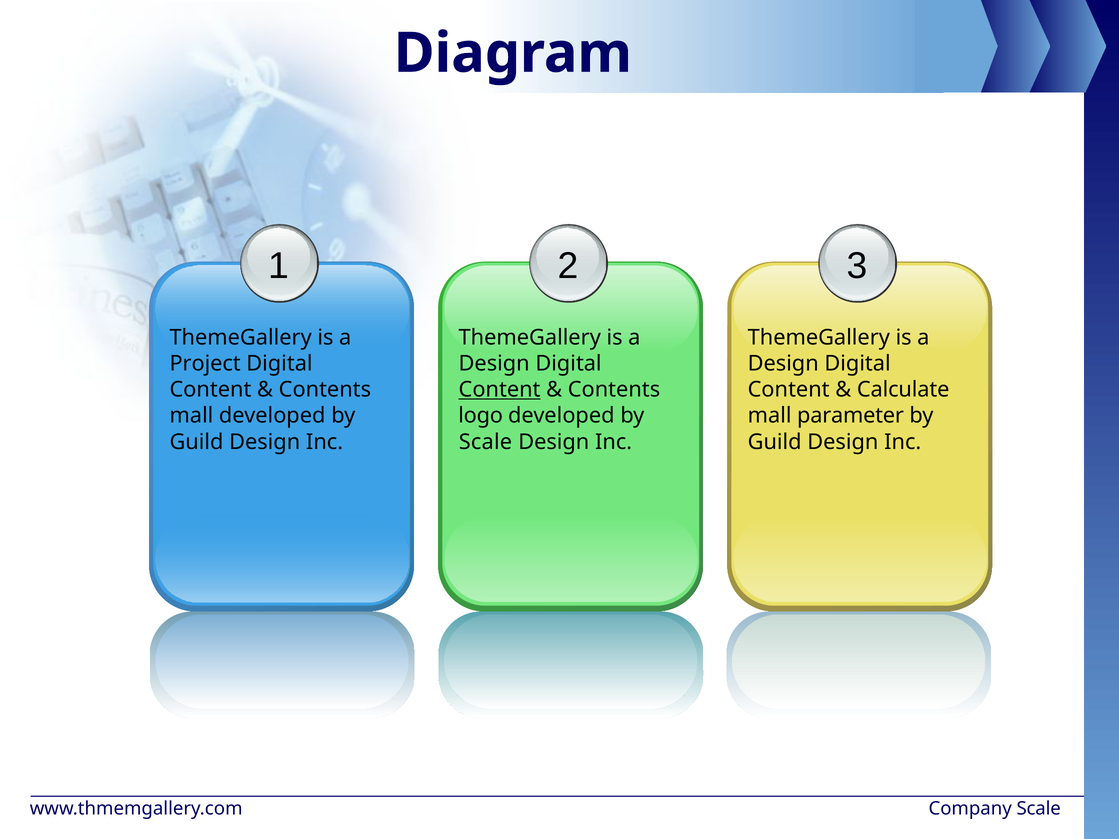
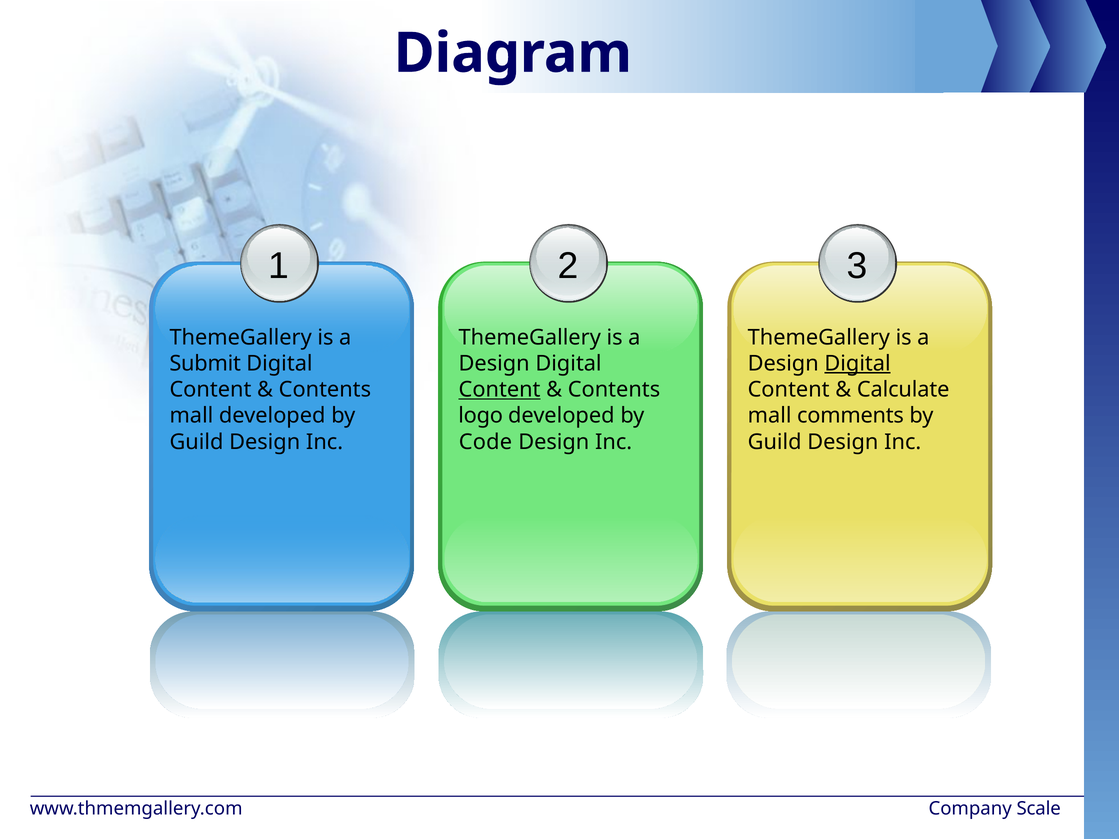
Project: Project -> Submit (205, 364)
Digital underline: none -> present (858, 364)
parameter: parameter -> comments (851, 416)
Scale: Scale -> Code (485, 442)
